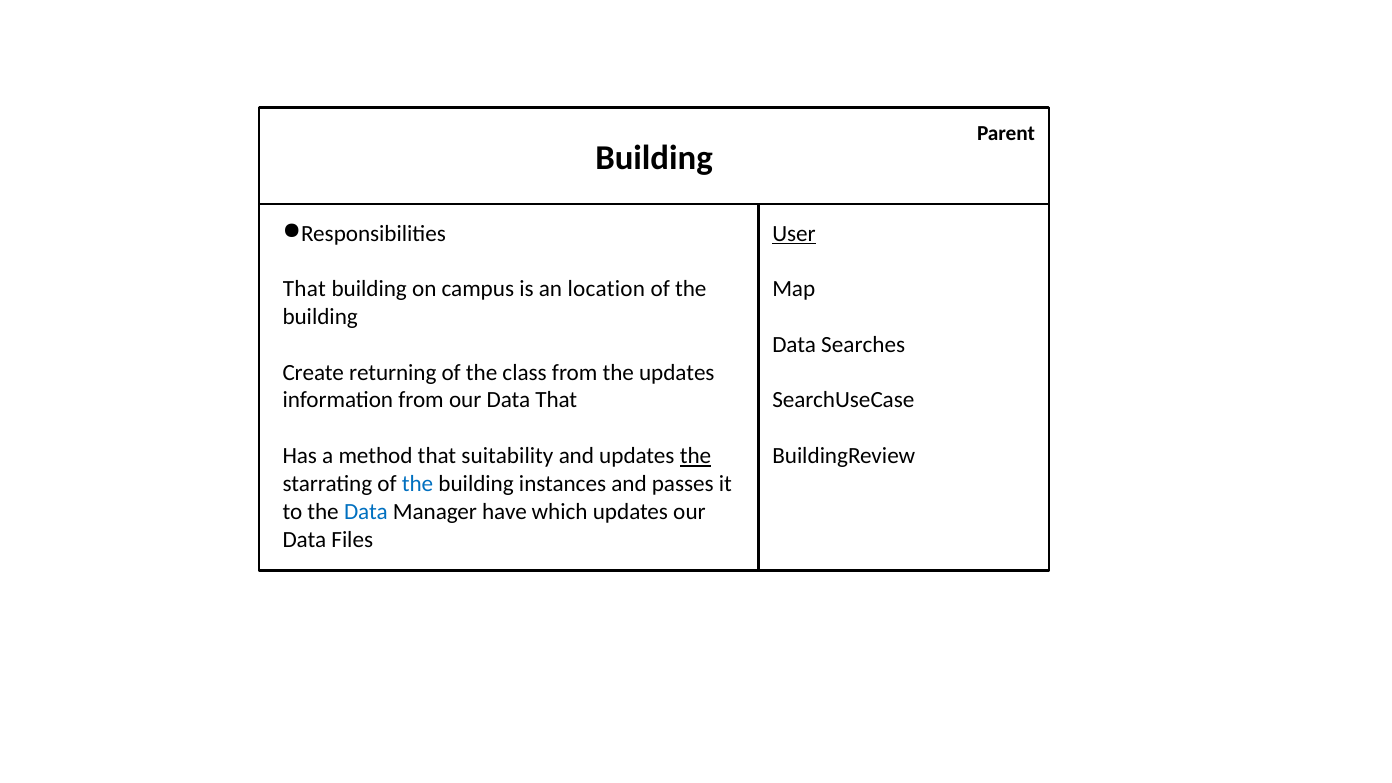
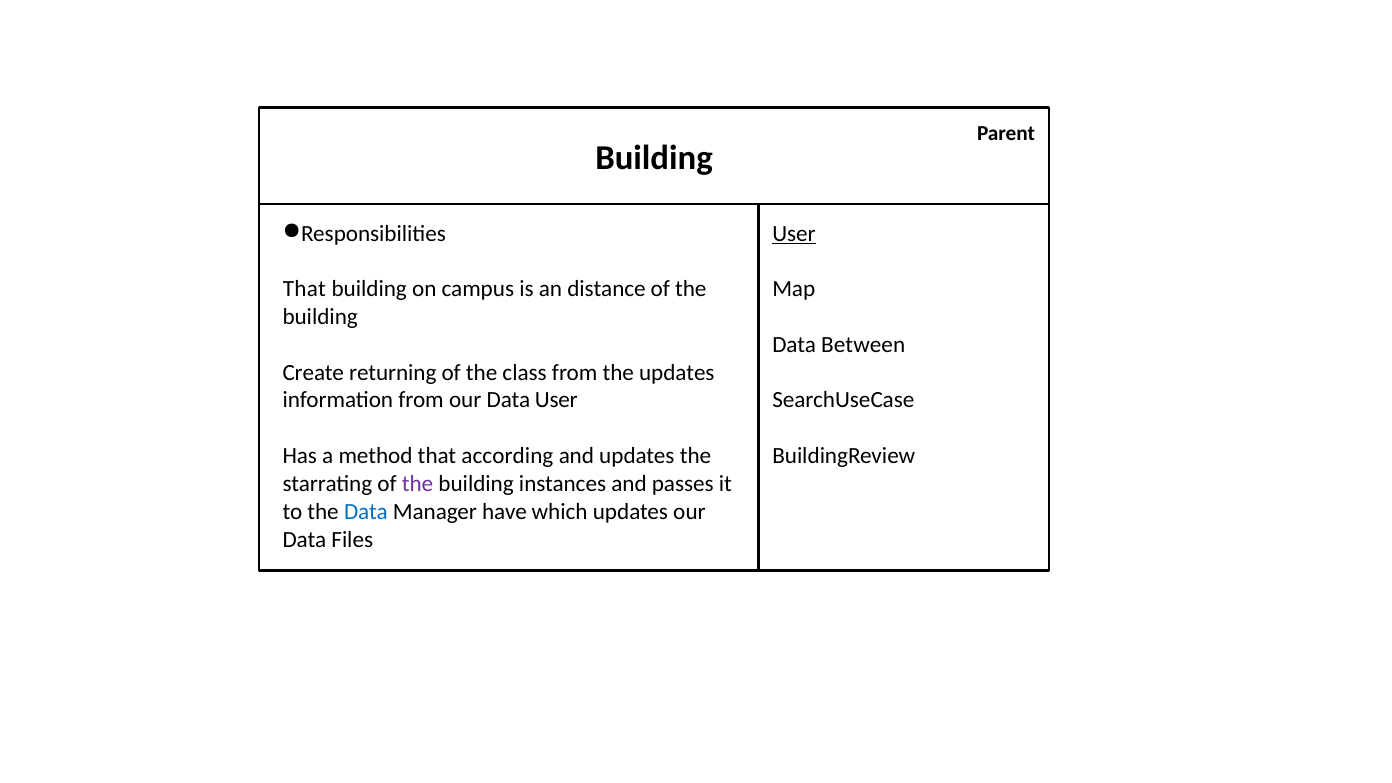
location: location -> distance (606, 289)
Searches: Searches -> Between (863, 345)
Data That: That -> User (556, 400)
suitability: suitability -> according (507, 456)
the underline: present -> none (696, 456)
the colour: blue -> purple (418, 484)
